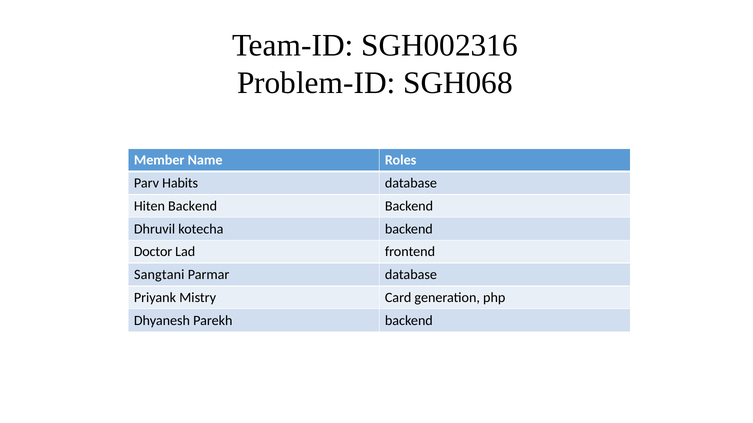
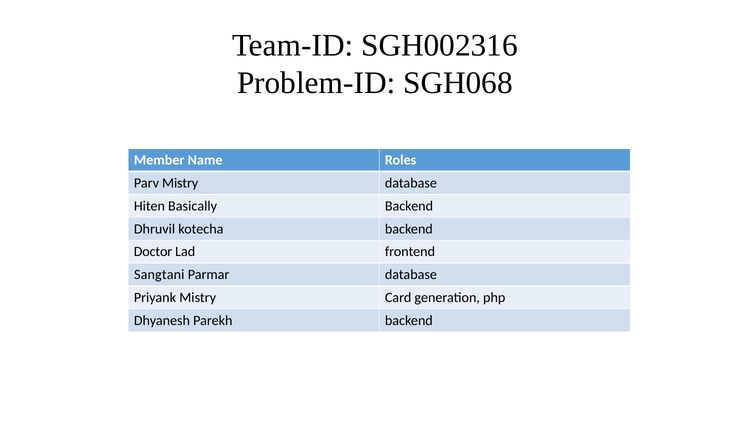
Parv Habits: Habits -> Mistry (180, 183)
Hiten Backend: Backend -> Basically (193, 206)
